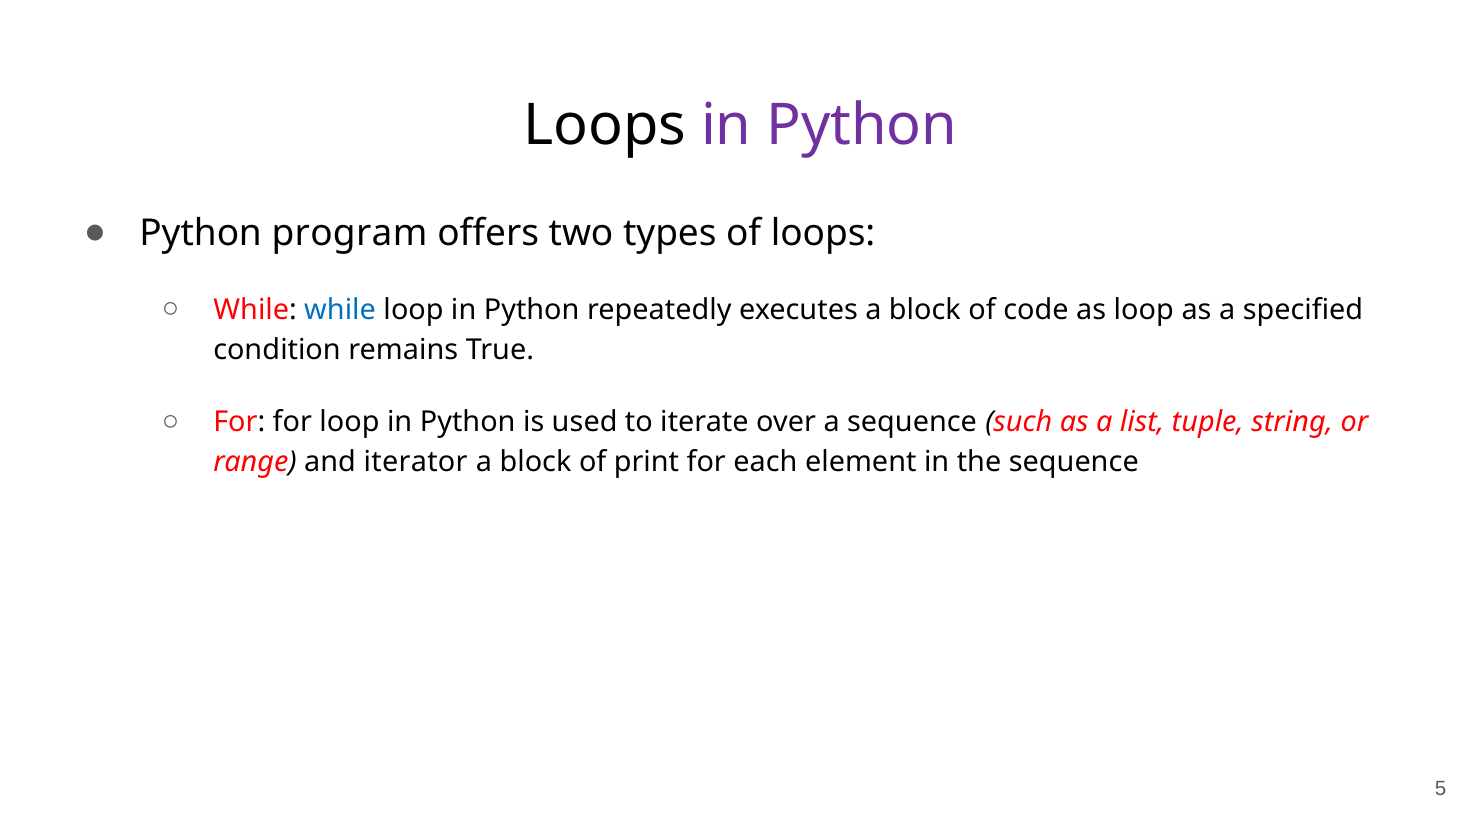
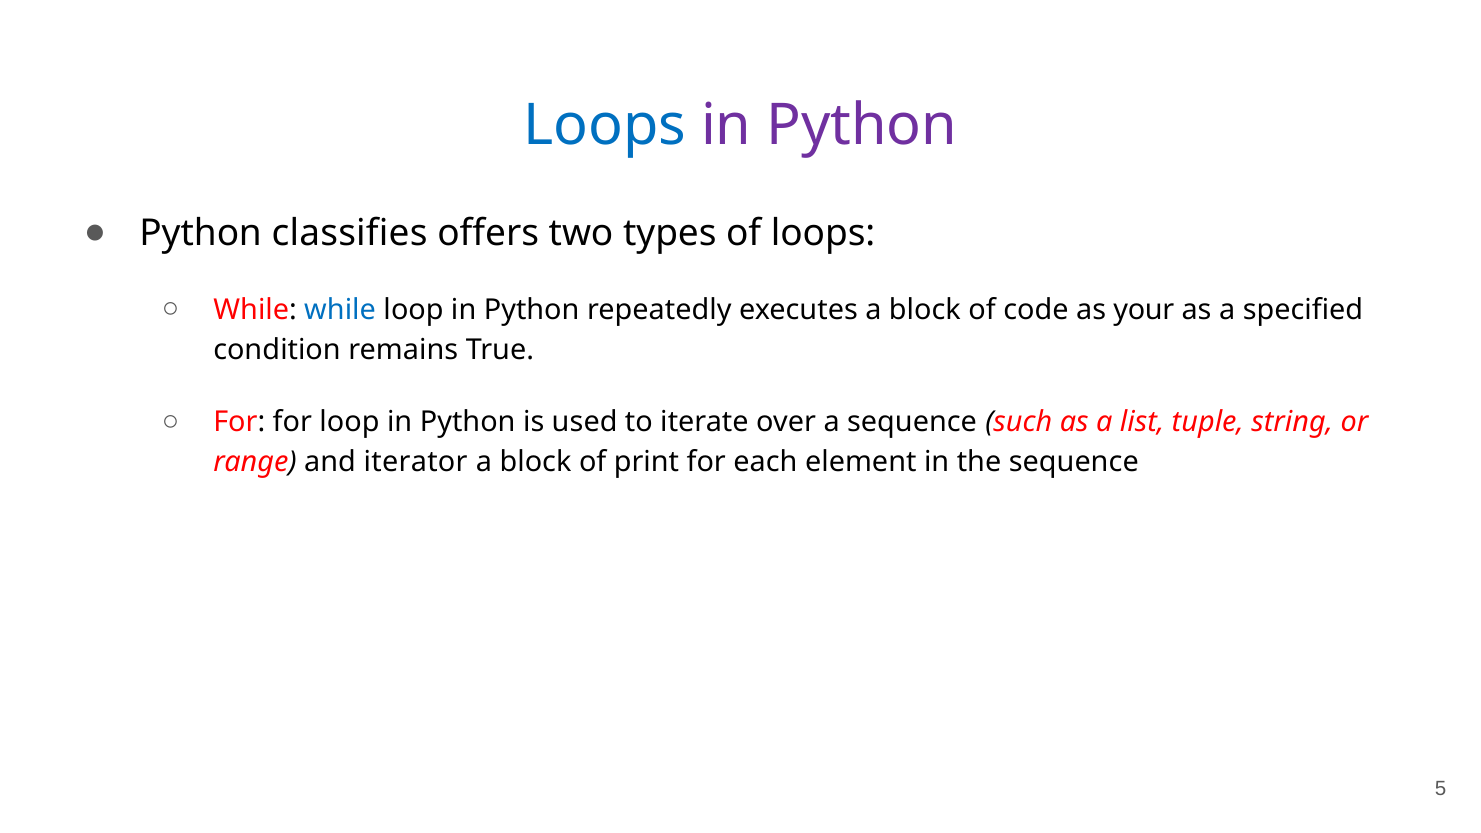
Loops colour: black -> blue (605, 125)
program: program -> classifies (350, 233)
as loop: loop -> your (1144, 310)
